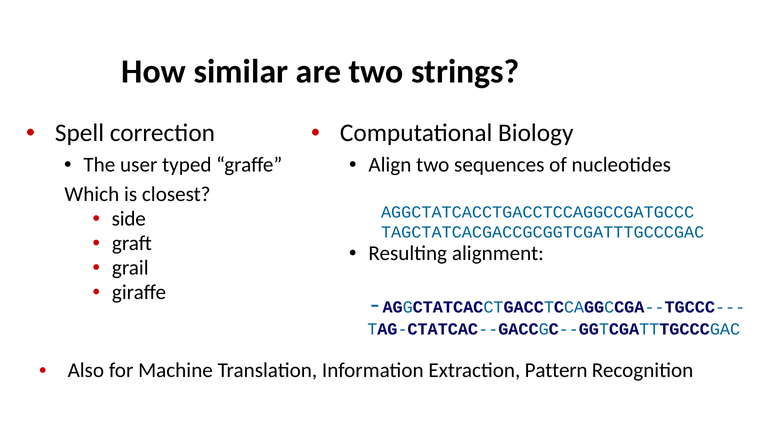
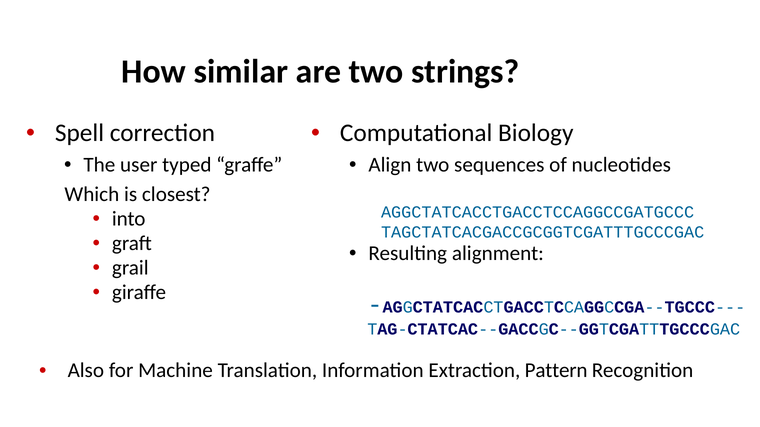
side: side -> into (129, 219)
